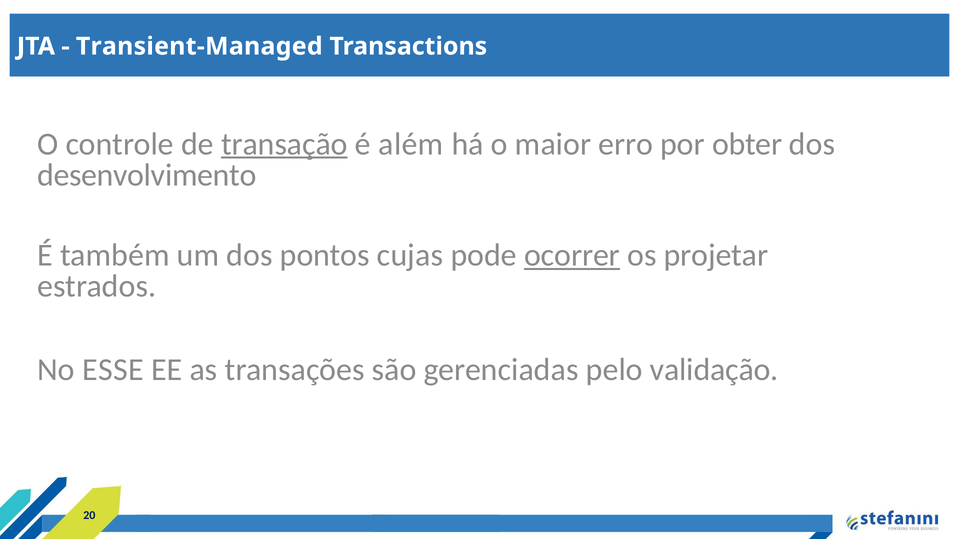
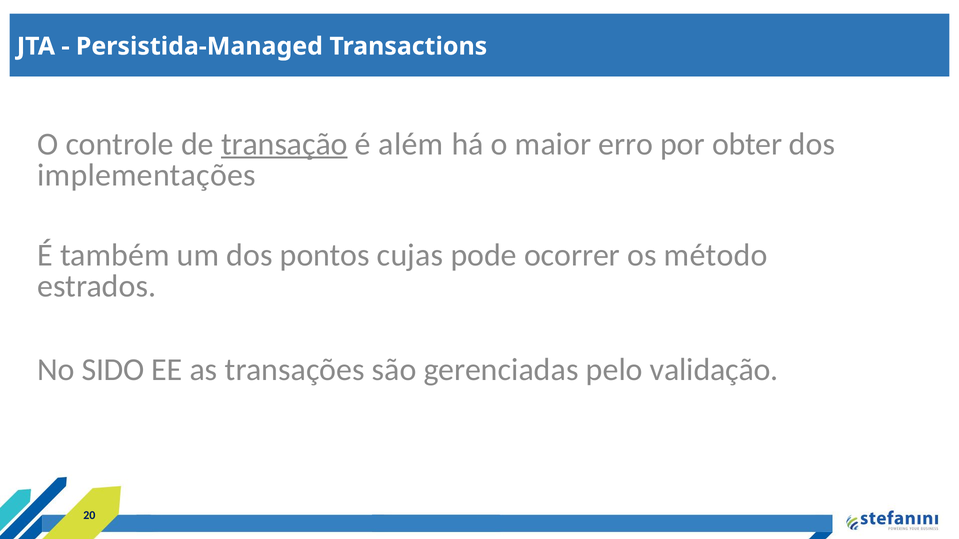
Transient-Managed: Transient-Managed -> Persistida-Managed (199, 46)
desenvolvimento: desenvolvimento -> implementações (147, 175)
ocorrer underline: present -> none (572, 255)
projetar: projetar -> método (716, 255)
ESSE: ESSE -> SIDO (113, 370)
